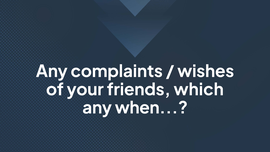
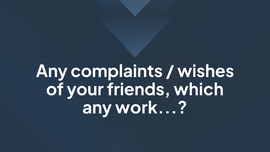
when: when -> work (151, 108)
